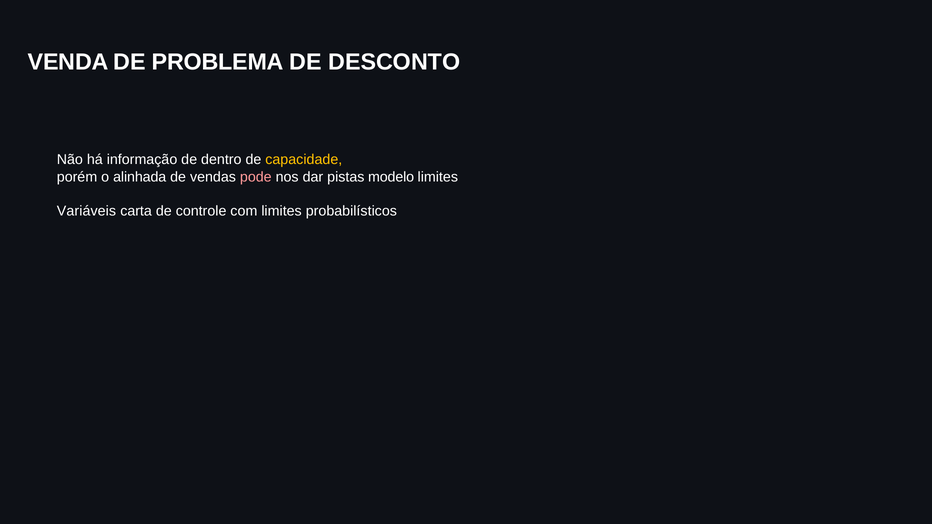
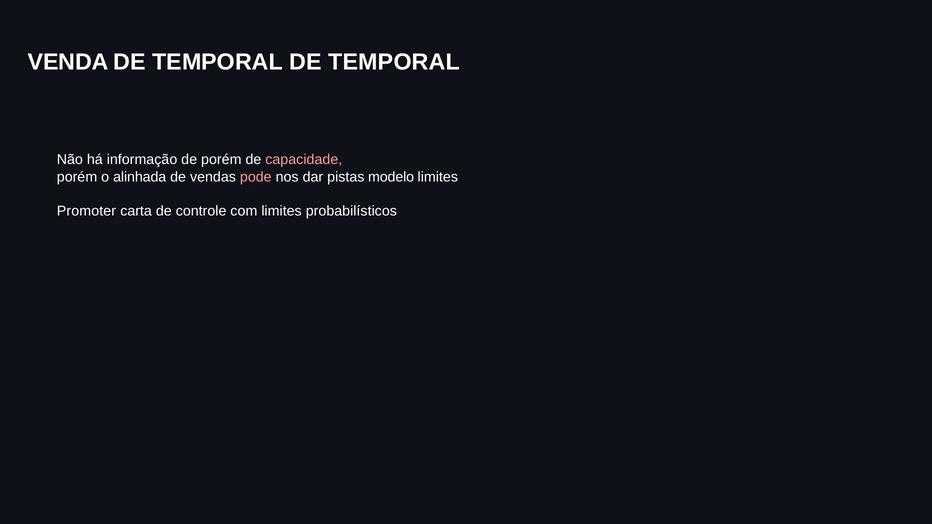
PROBLEMA: PROBLEMA -> TEMPORAL (218, 62)
DESCONTO: DESCONTO -> TEMPORAL (394, 62)
de dentro: dentro -> porém (221, 160)
capacidade colour: yellow -> pink (304, 160)
Variáveis: Variáveis -> Promoter (86, 211)
